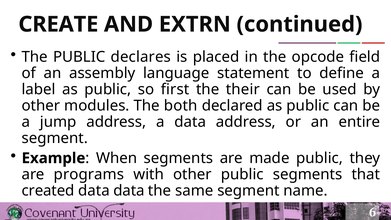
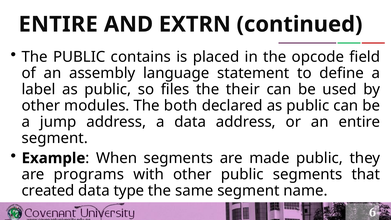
CREATE: CREATE -> ENTIRE (58, 24)
declares: declares -> contains (141, 57)
first: first -> files (175, 89)
data data: data -> type (129, 191)
